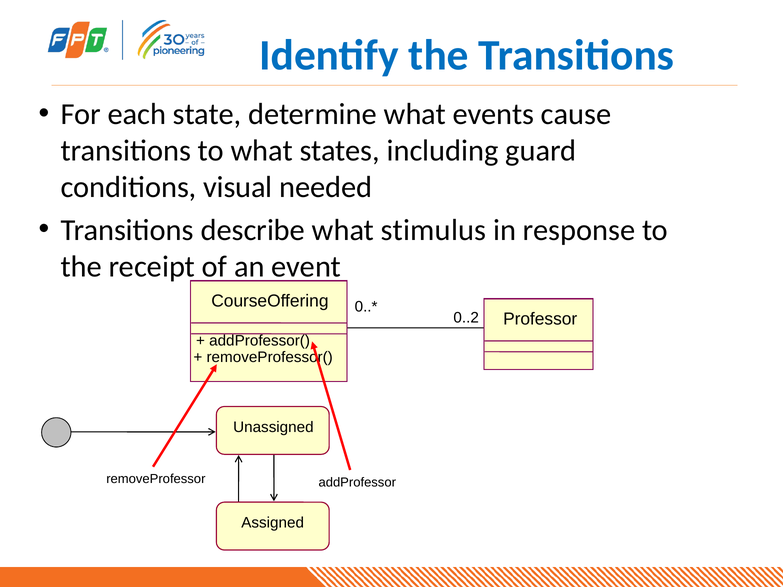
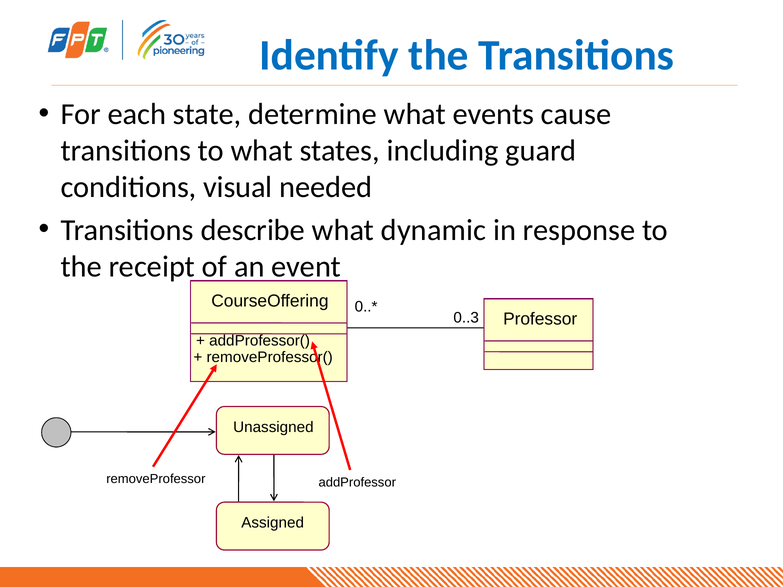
stimulus: stimulus -> dynamic (434, 230)
0..2: 0..2 -> 0..3 (466, 318)
